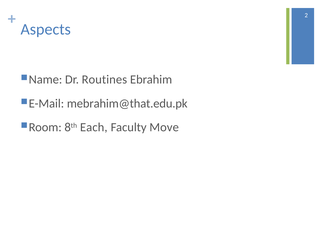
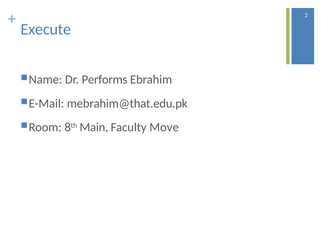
Aspects: Aspects -> Execute (46, 29)
Routines: Routines -> Performs (105, 79)
Each: Each -> Main (94, 127)
